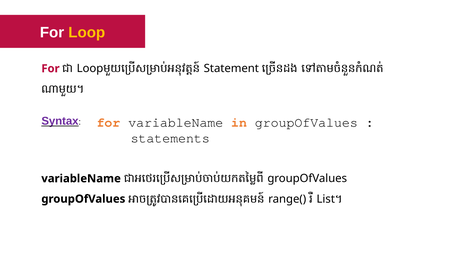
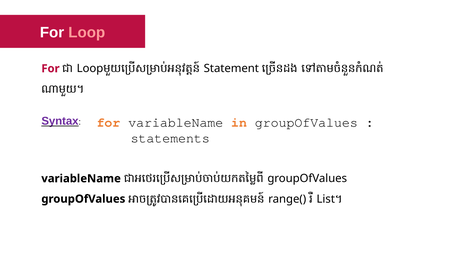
Loop colour: yellow -> pink (87, 32)
